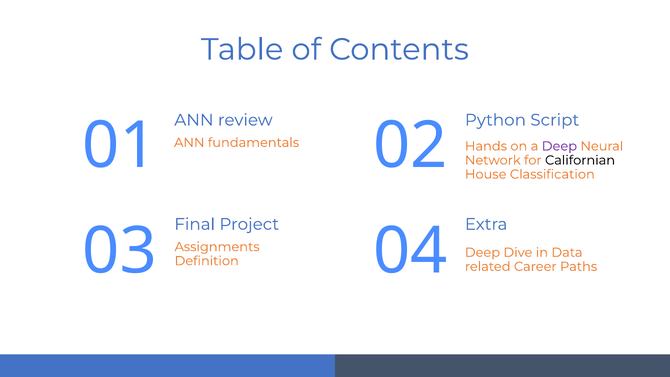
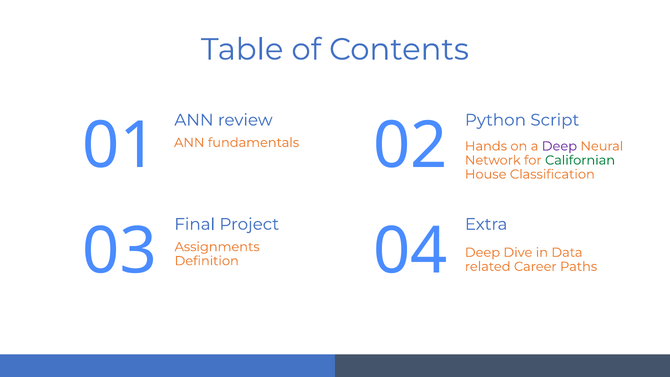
Californian colour: black -> green (580, 160)
